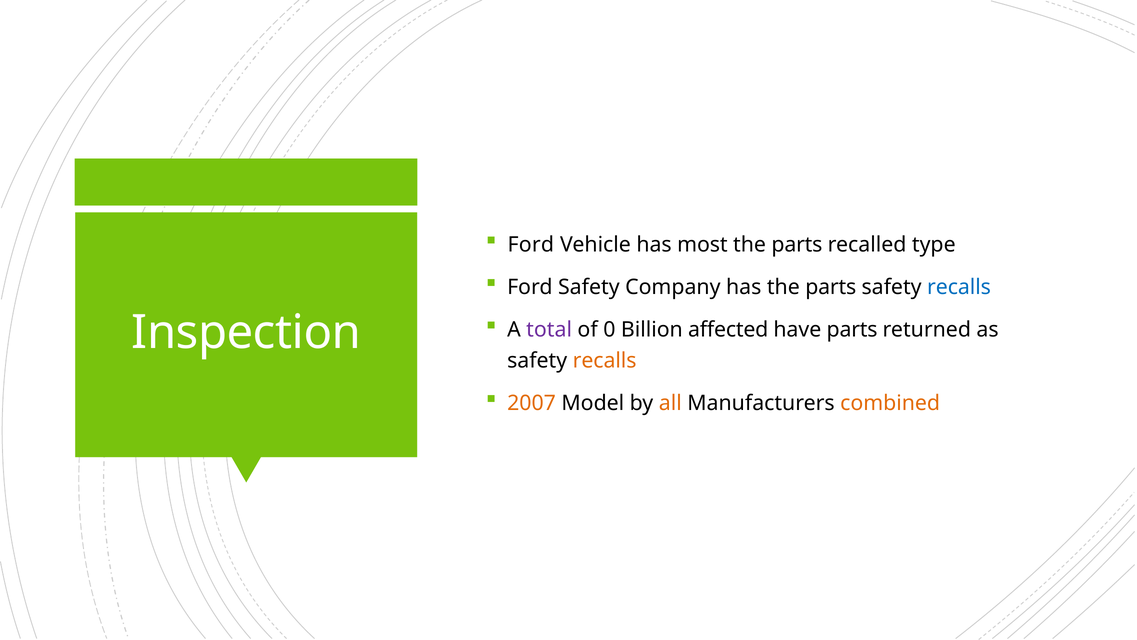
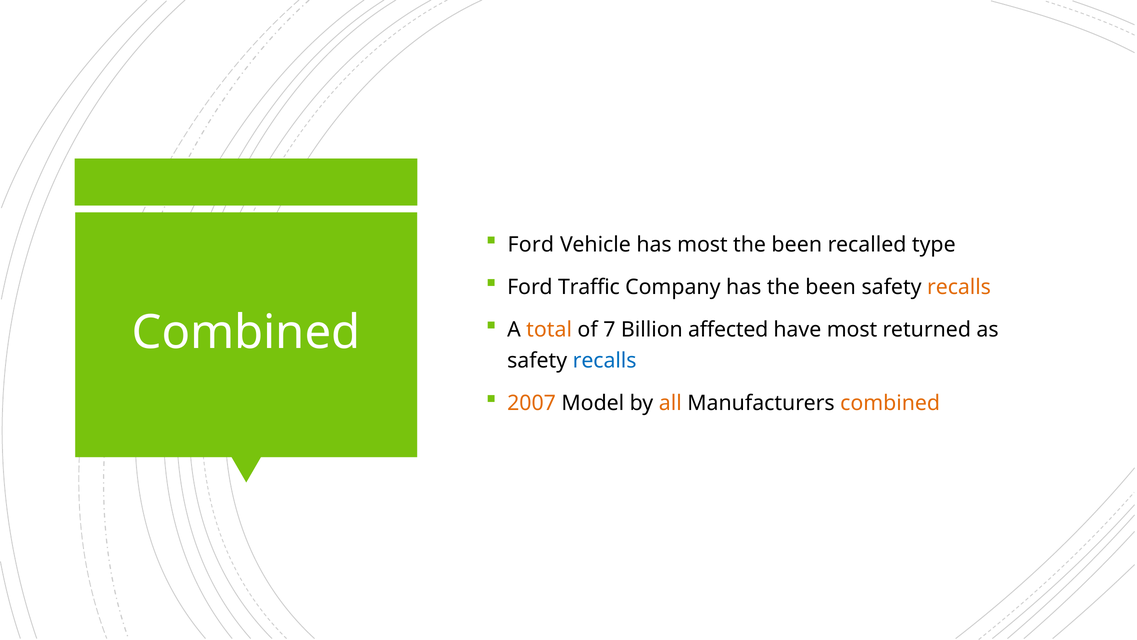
parts: parts -> been (797, 245)
Ford Safety: Safety -> Traffic (589, 287)
has the parts: parts -> been (831, 287)
recalls colour: blue -> orange (959, 287)
total colour: purple -> orange (549, 330)
0: 0 -> 7 (609, 330)
have parts: parts -> most (852, 330)
Inspection: Inspection -> Combined (246, 333)
recalls colour: orange -> blue (605, 360)
